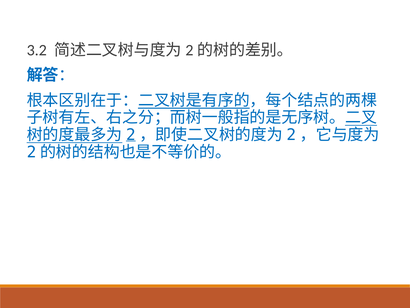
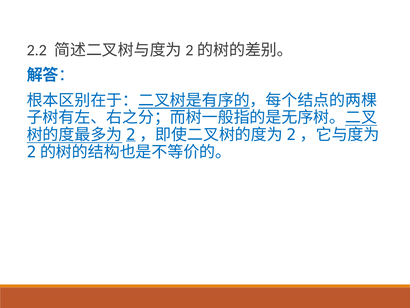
3.2: 3.2 -> 2.2 (37, 50)
